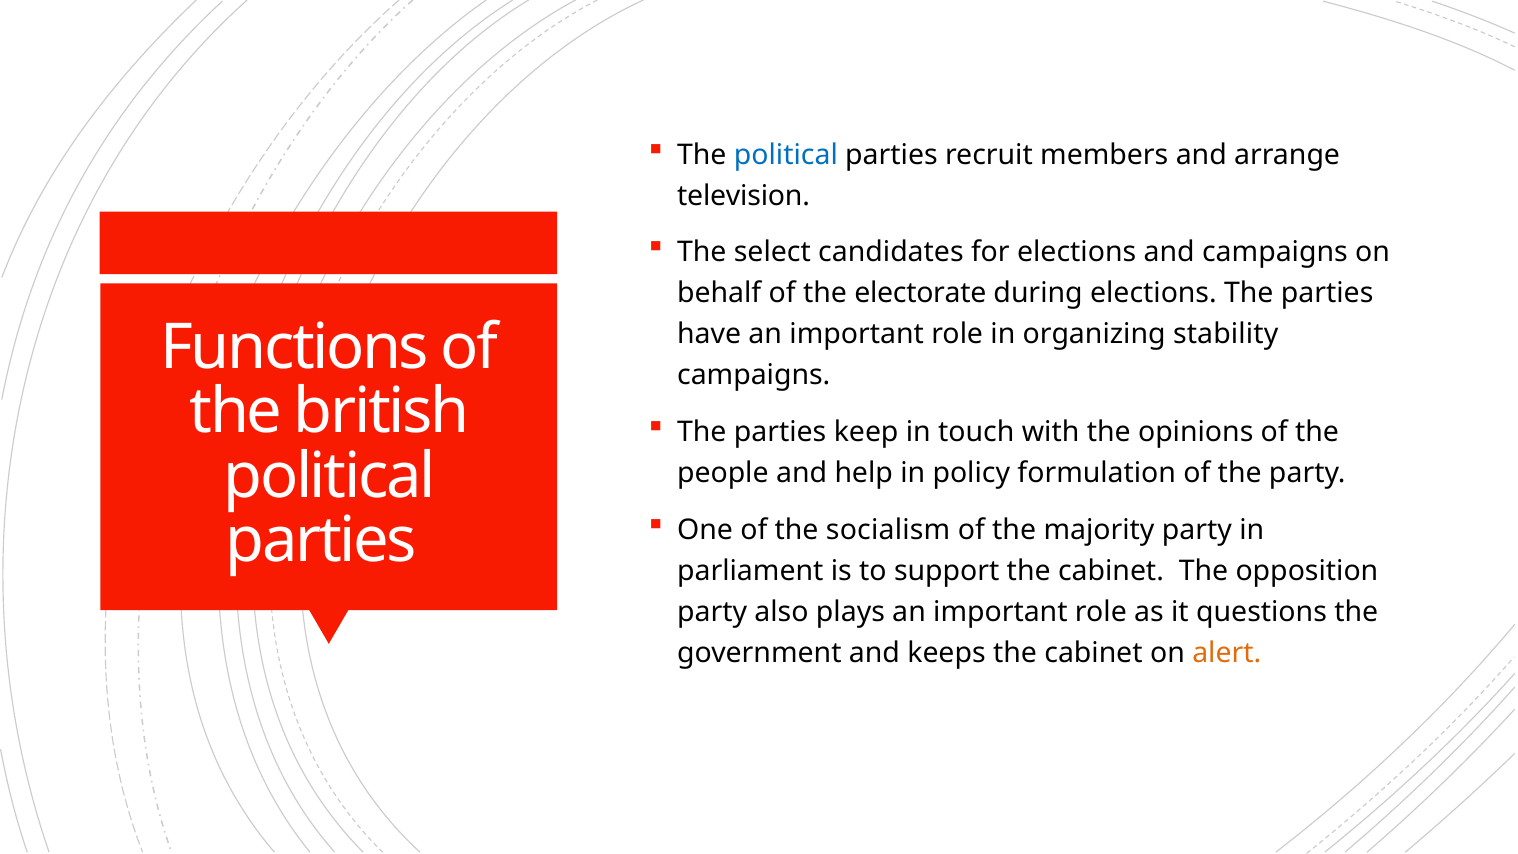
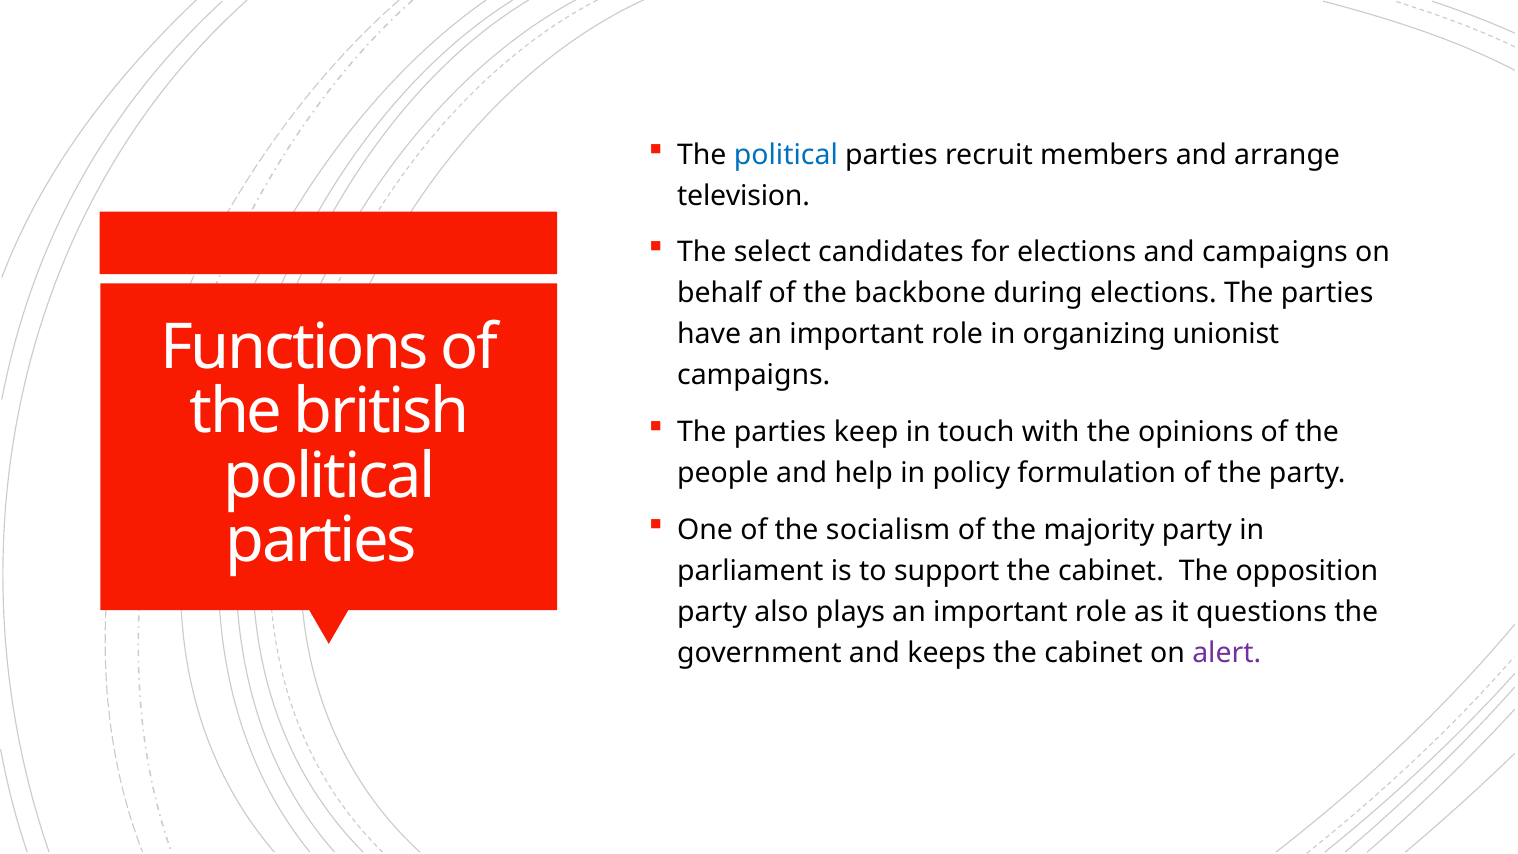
electorate: electorate -> backbone (920, 293)
stability: stability -> unionist (1226, 334)
alert colour: orange -> purple (1227, 653)
